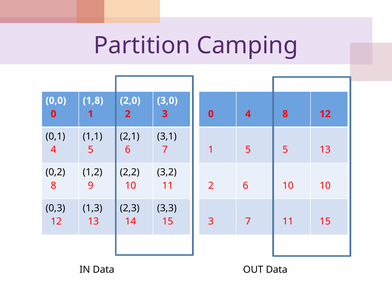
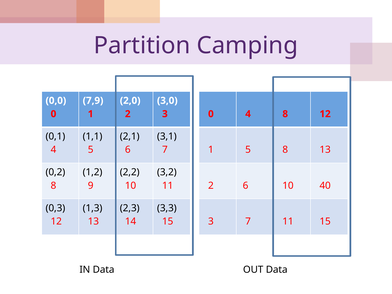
1,8: 1,8 -> 7,9 (93, 101)
5 5: 5 -> 8 (285, 150)
10 10: 10 -> 40 (325, 186)
